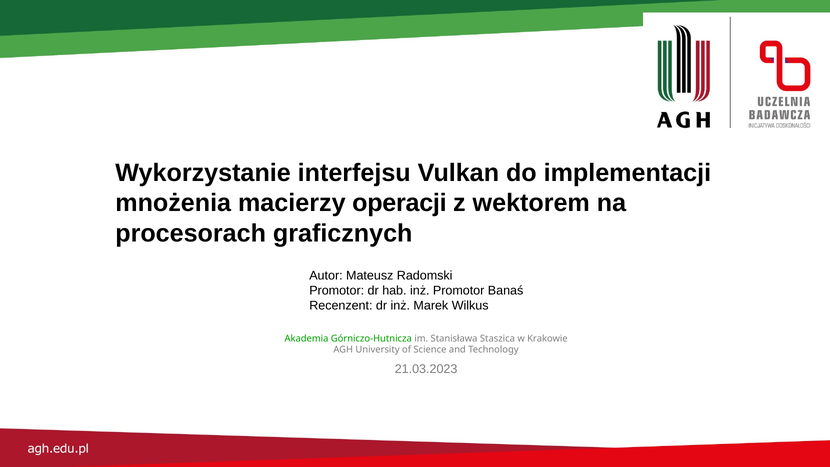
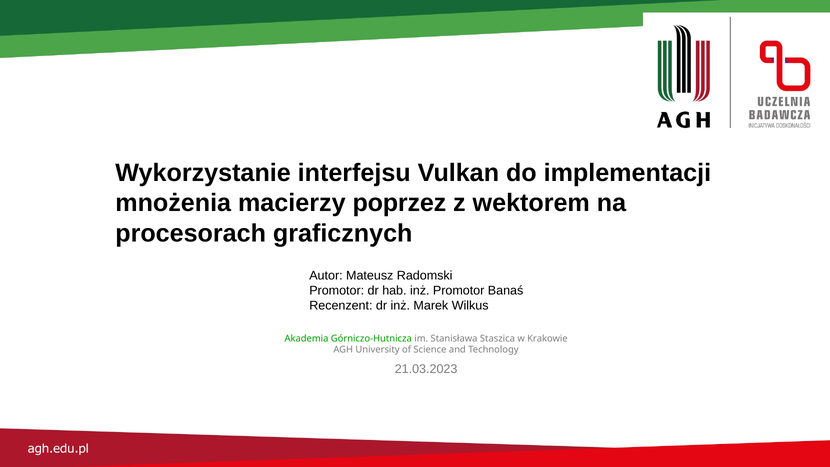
operacji: operacji -> poprzez (399, 203)
